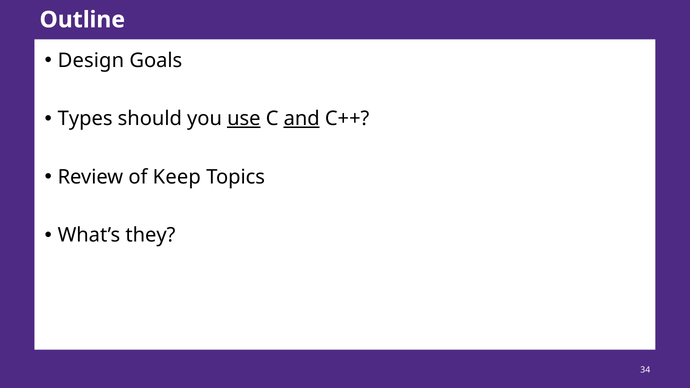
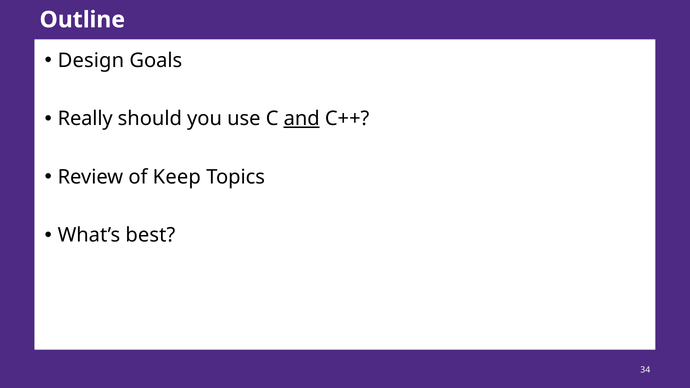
Types: Types -> Really (85, 119)
use underline: present -> none (244, 119)
they: they -> best (150, 235)
